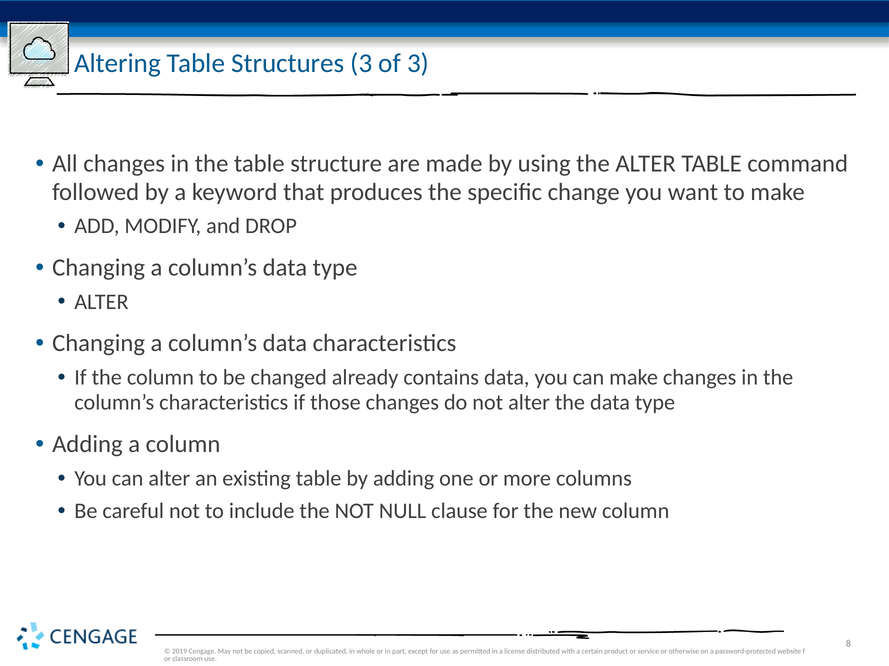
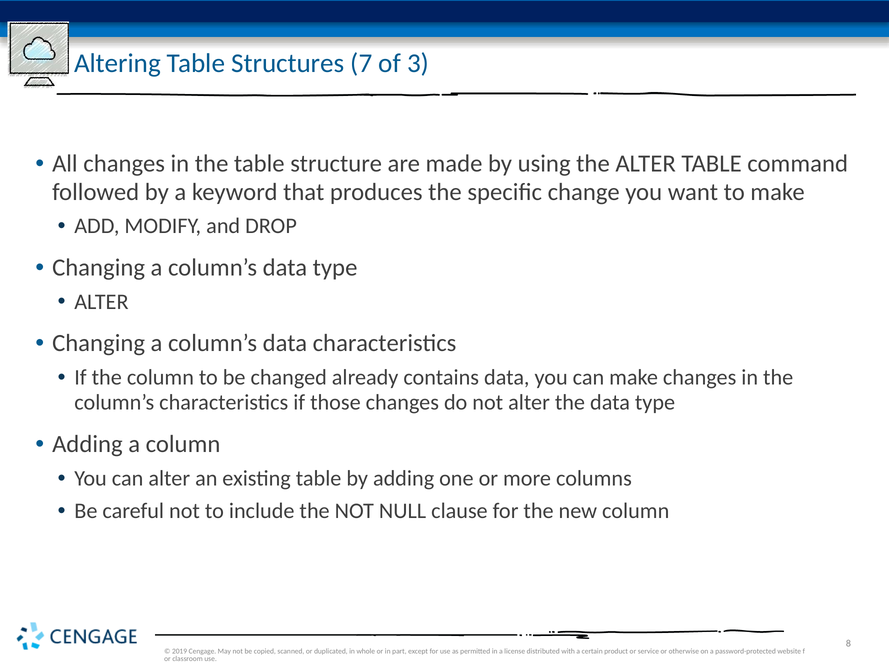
Structures 3: 3 -> 7 (361, 64)
